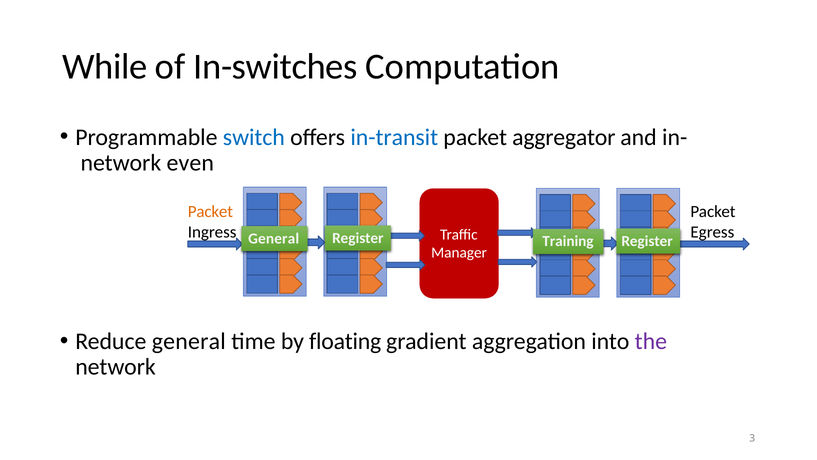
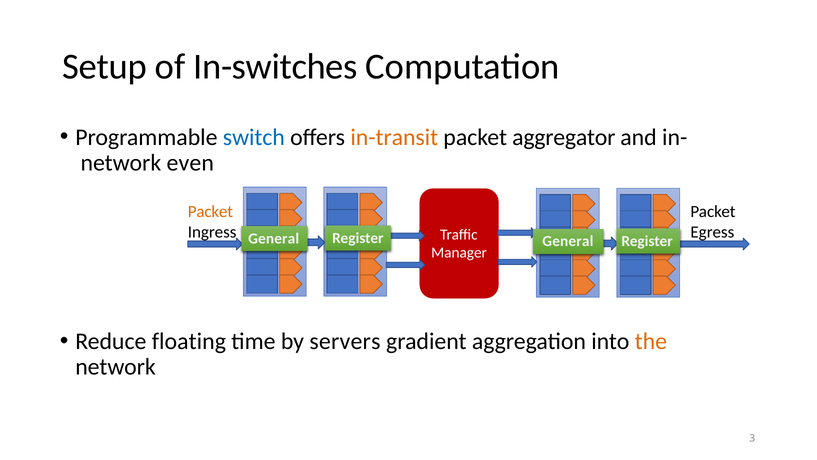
While: While -> Setup (105, 67)
in-transit colour: blue -> orange (394, 137)
Register Training: Training -> General (568, 241)
Reduce general: general -> floating (189, 341)
floating: floating -> servers (345, 341)
the colour: purple -> orange (651, 341)
